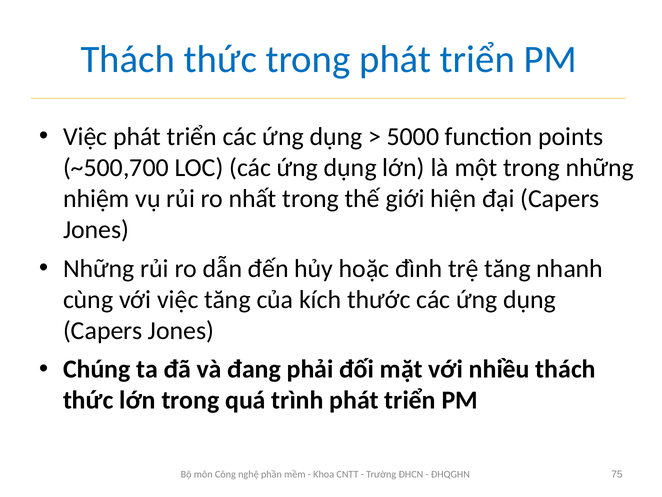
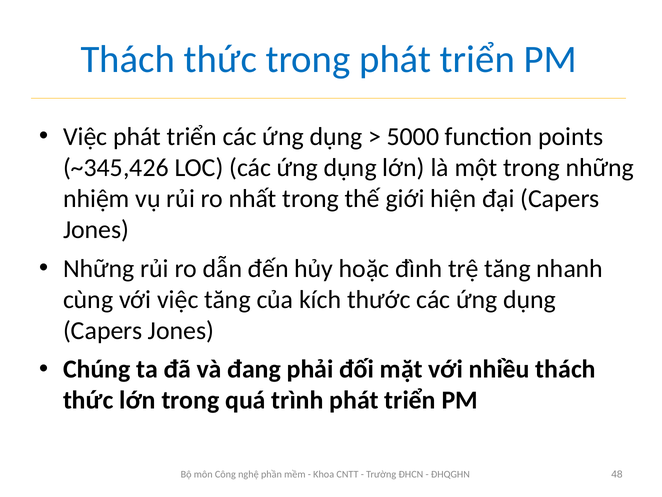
~500,700: ~500,700 -> ~345,426 (116, 167)
75: 75 -> 48 (617, 474)
